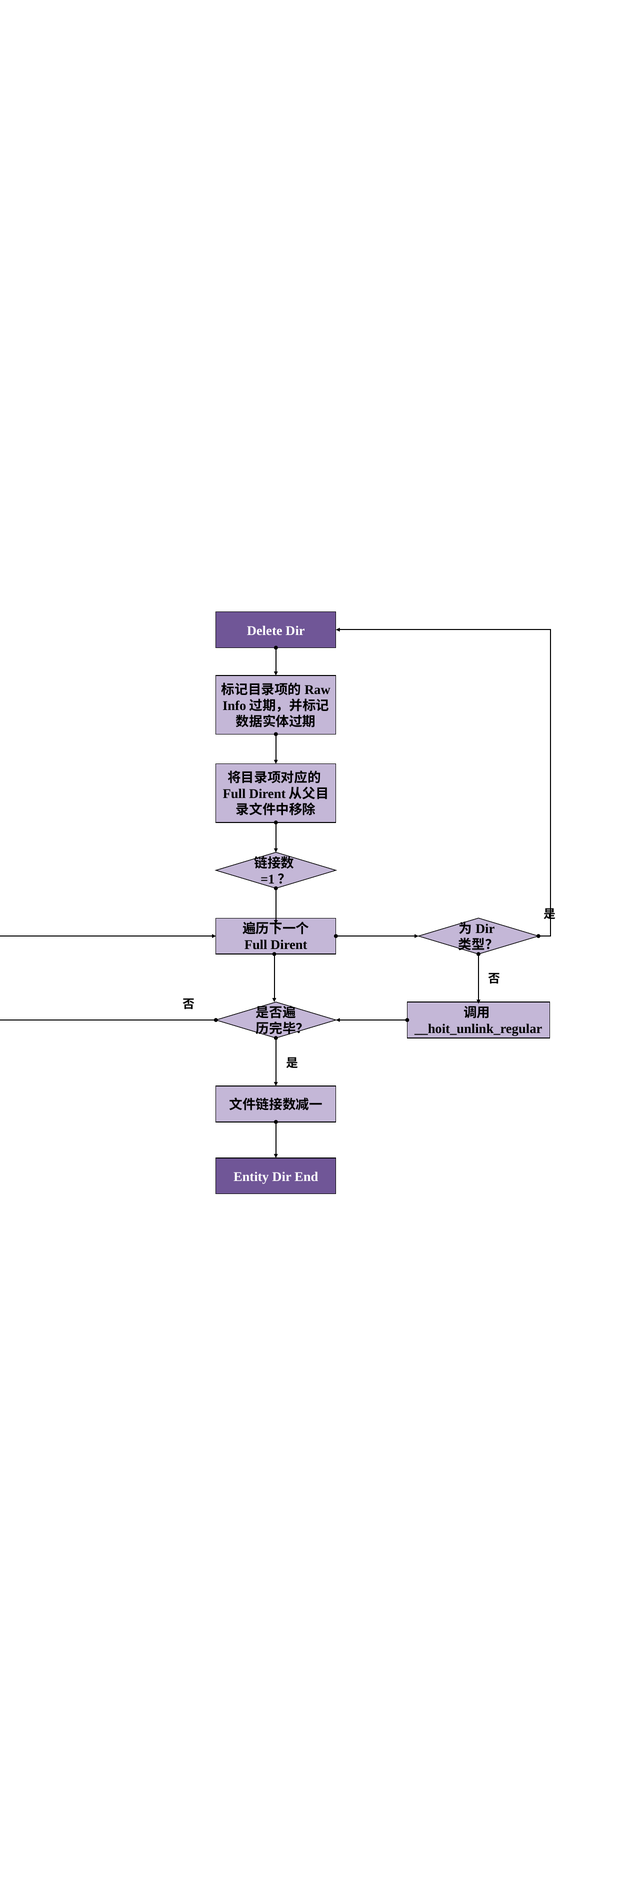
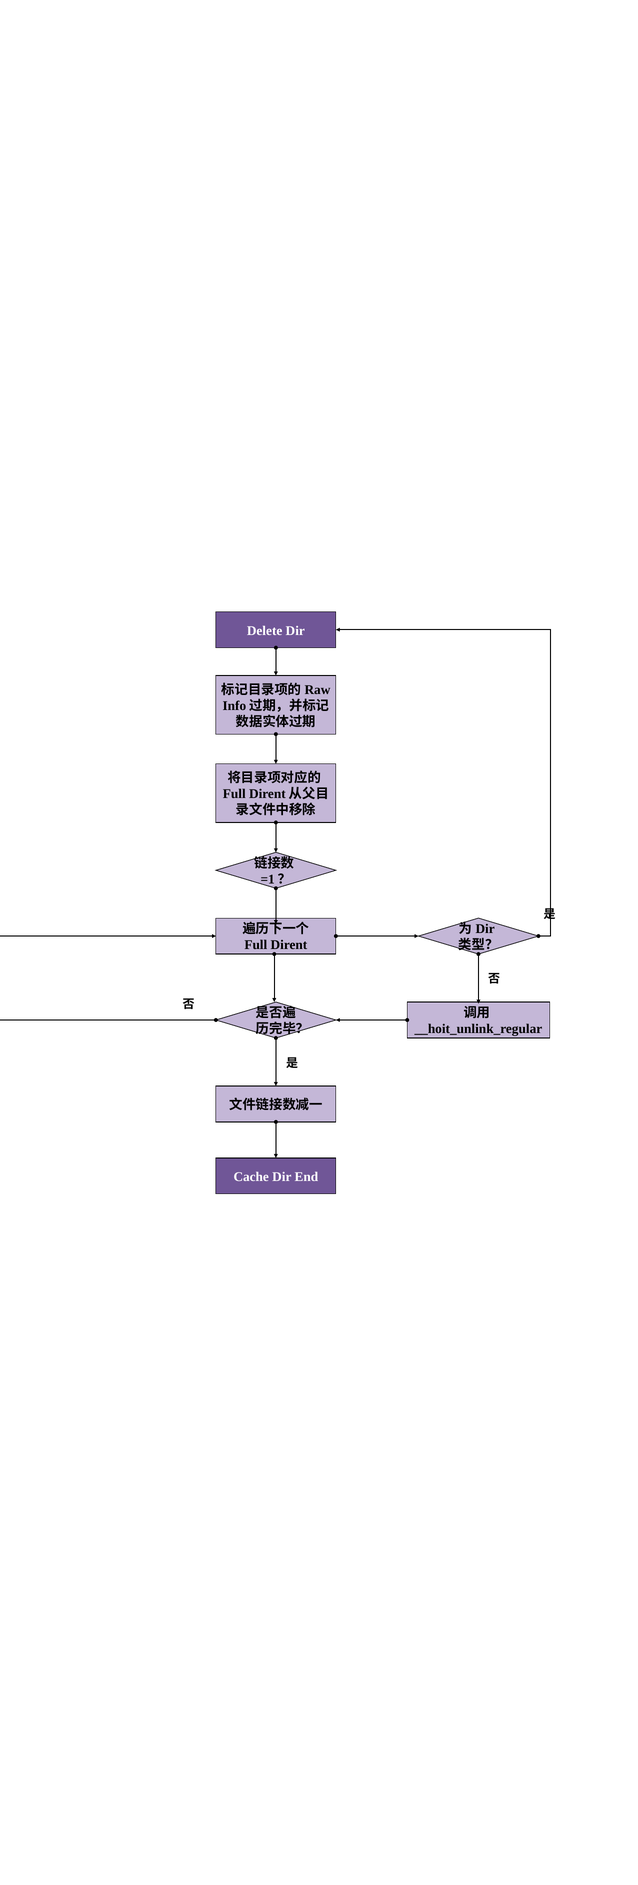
Entity: Entity -> Cache (251, 1176)
